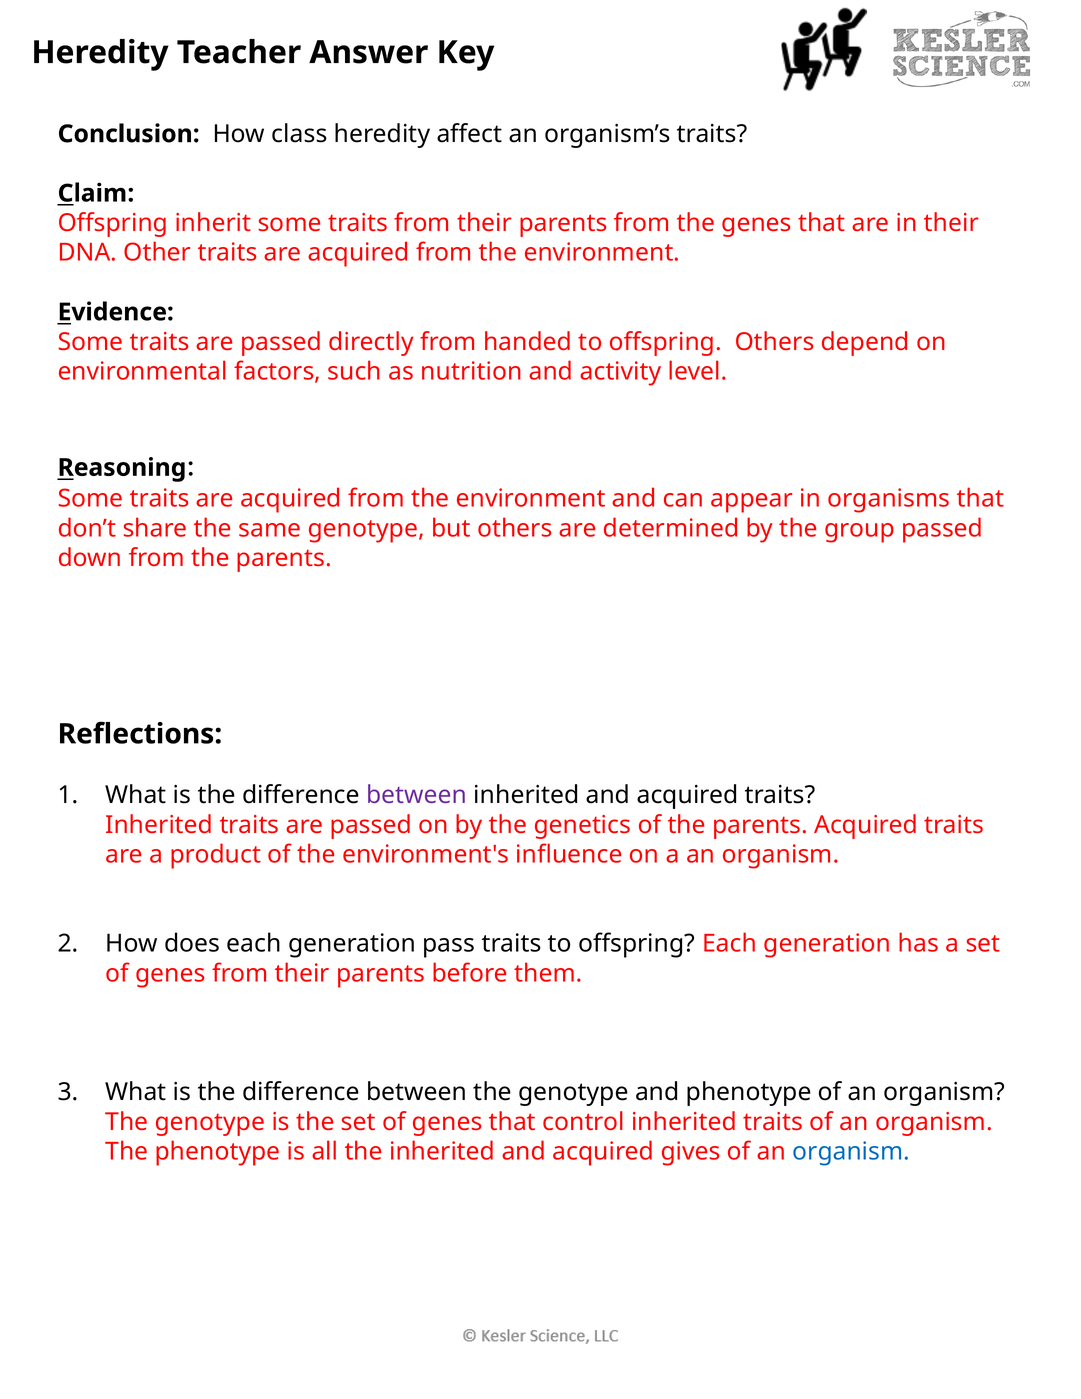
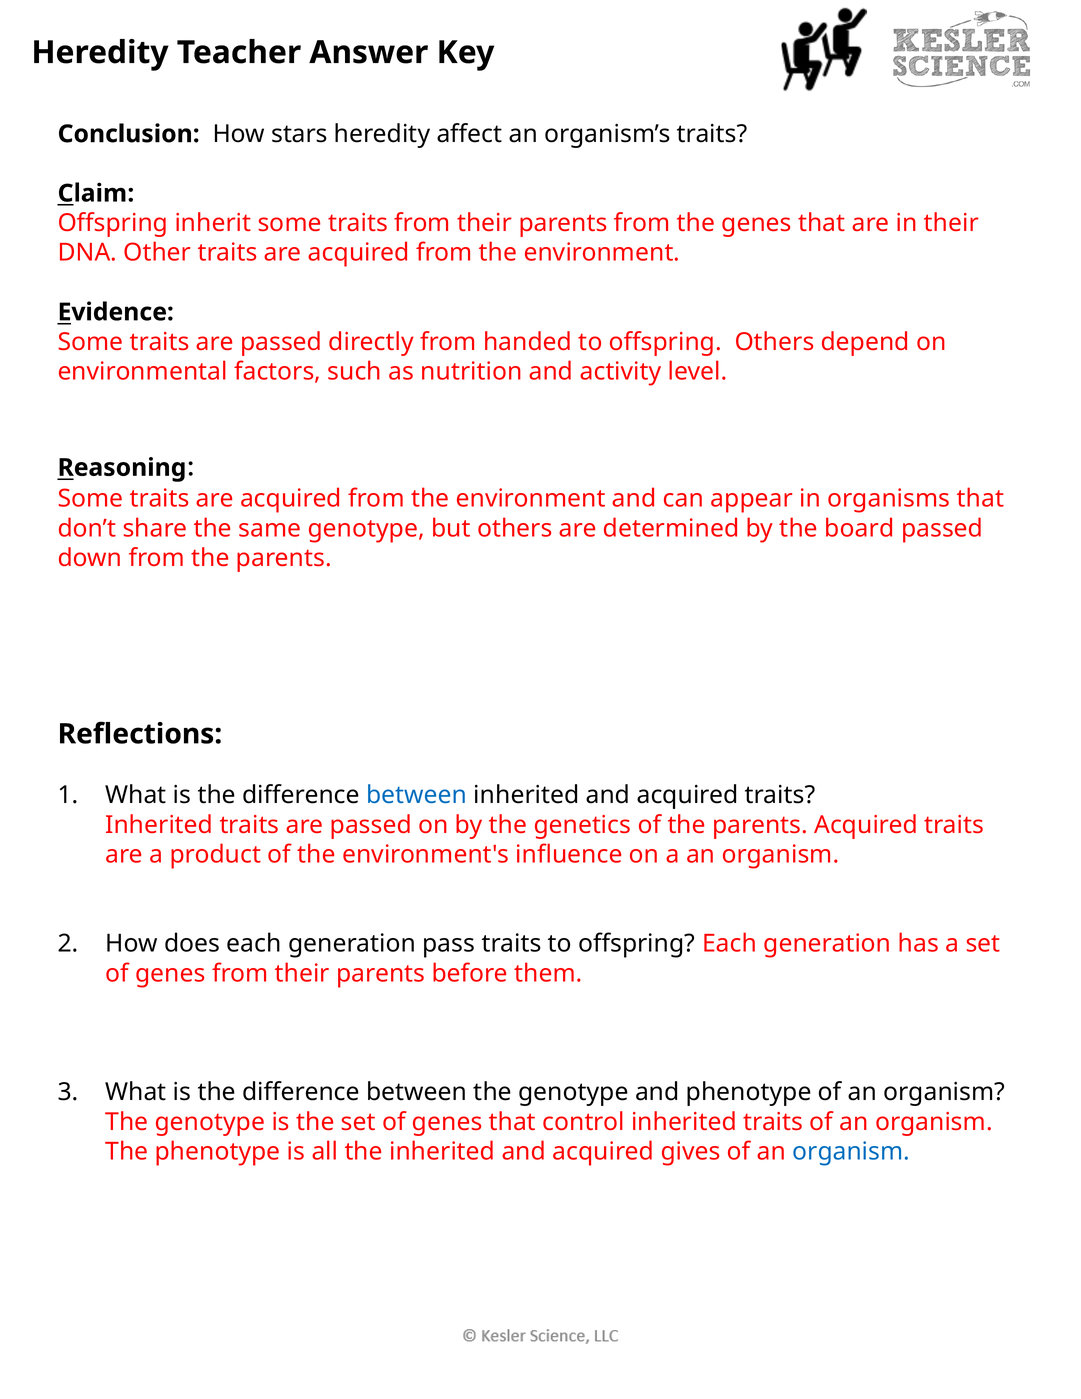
class: class -> stars (300, 134)
group: group -> board (859, 528)
between colour: purple -> blue (417, 795)
